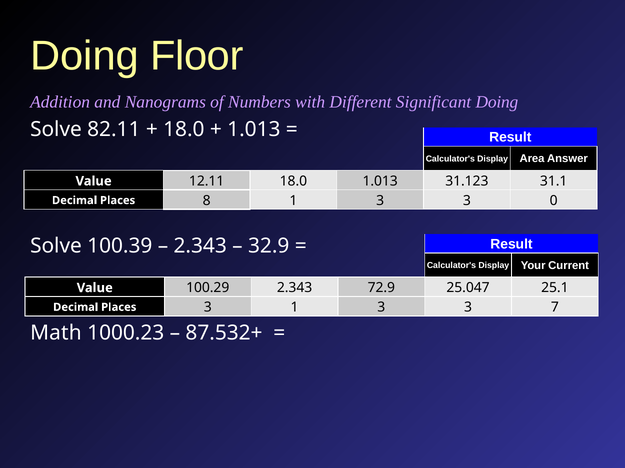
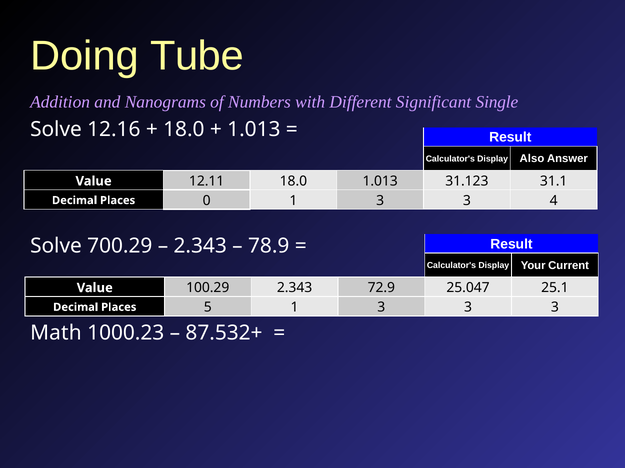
Floor: Floor -> Tube (197, 56)
Significant Doing: Doing -> Single (497, 102)
82.11: 82.11 -> 12.16 (114, 129)
Area: Area -> Also (532, 159)
8: 8 -> 0 (207, 201)
0: 0 -> 4 (554, 201)
100.39: 100.39 -> 700.29 (120, 246)
32.9: 32.9 -> 78.9 (269, 246)
Places 3: 3 -> 5 (208, 308)
3 3 7: 7 -> 3 (555, 308)
